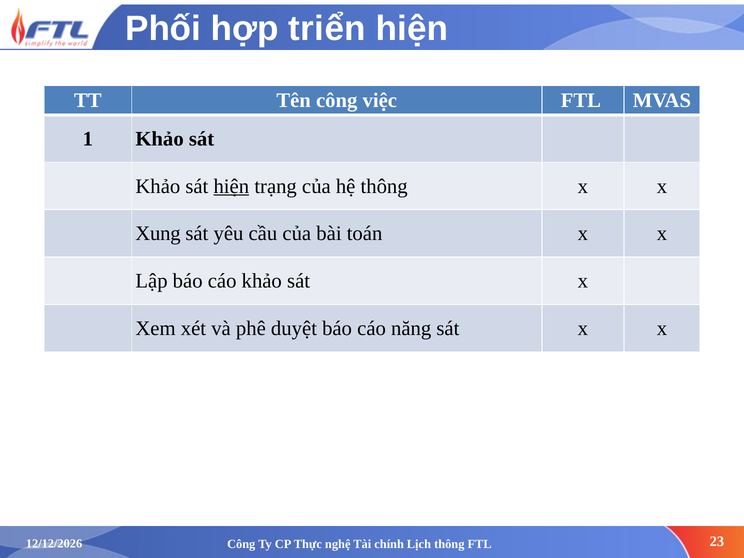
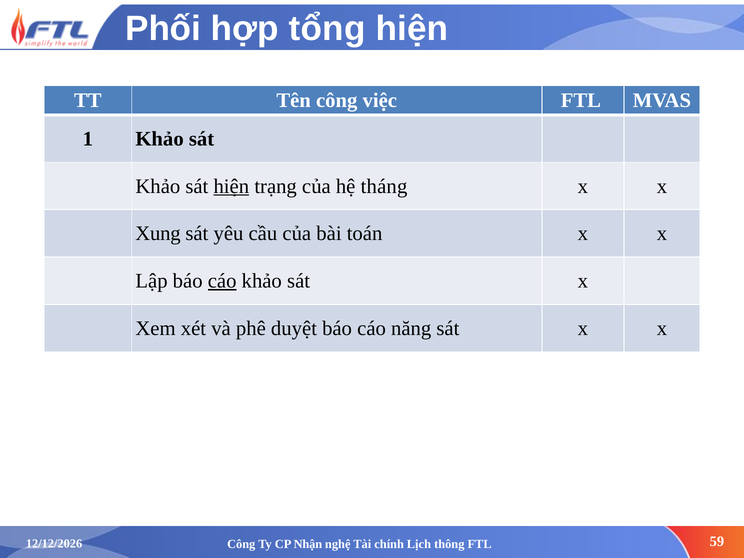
triển: triển -> tổng (327, 28)
hệ thông: thông -> tháng (384, 186)
cáo underline: none -> present (222, 281)
23: 23 -> 59 (717, 542)
Thực: Thực -> Nhận (308, 544)
